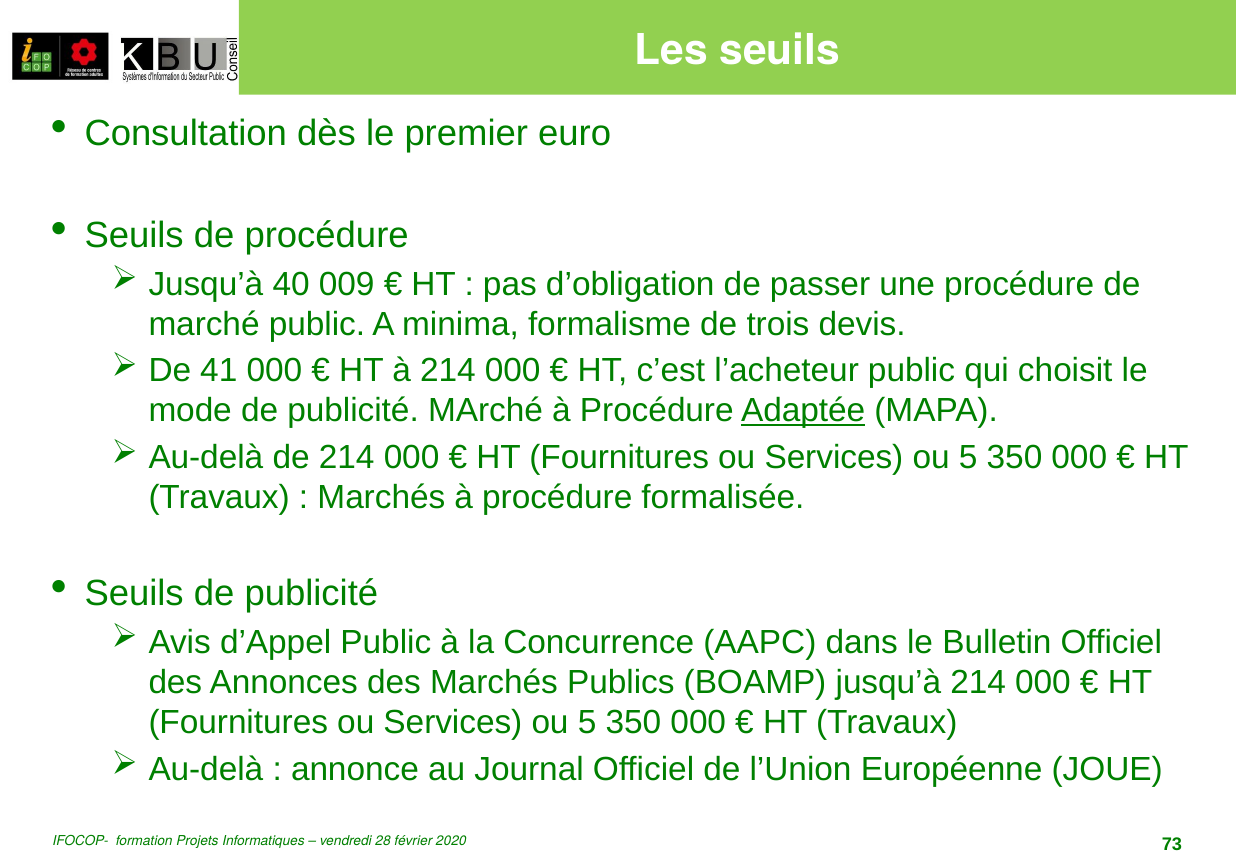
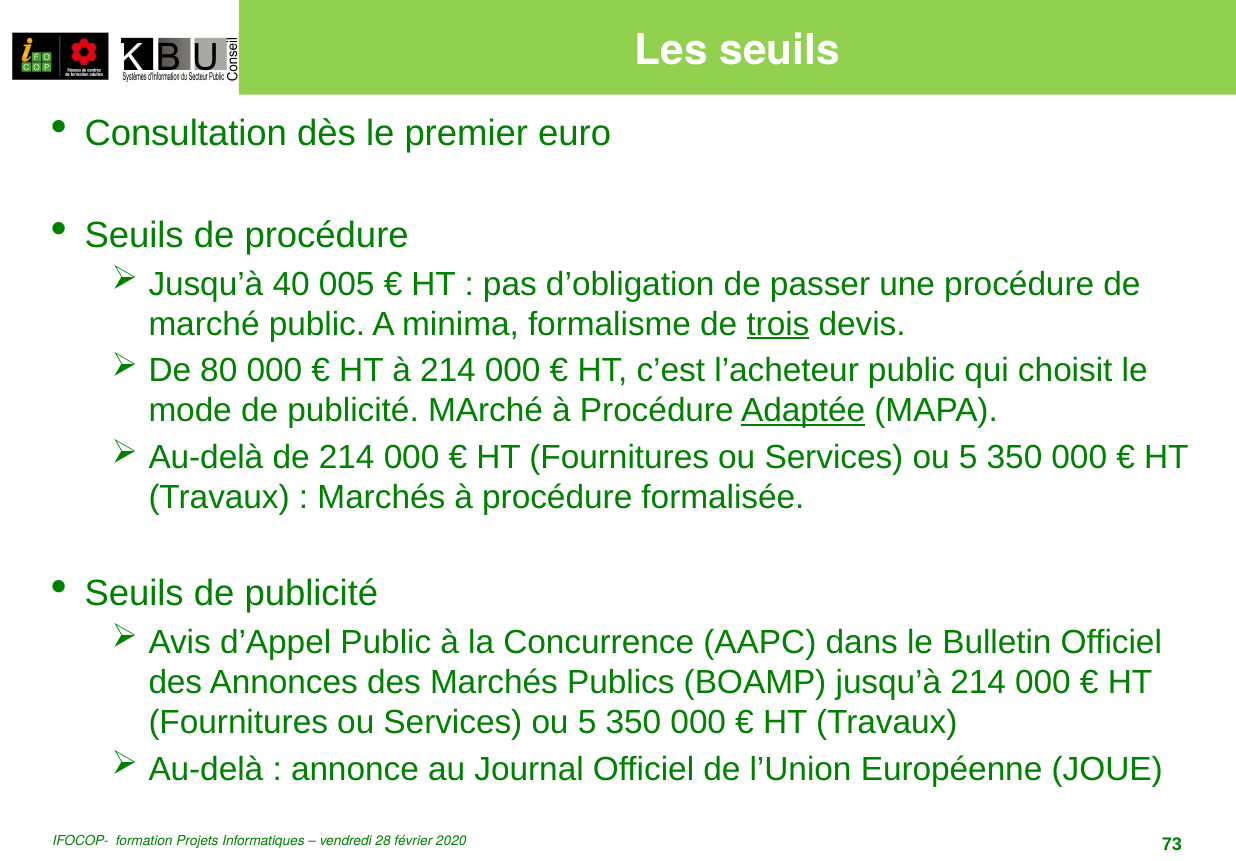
009: 009 -> 005 (347, 284)
trois underline: none -> present (778, 324)
41: 41 -> 80 (219, 371)
